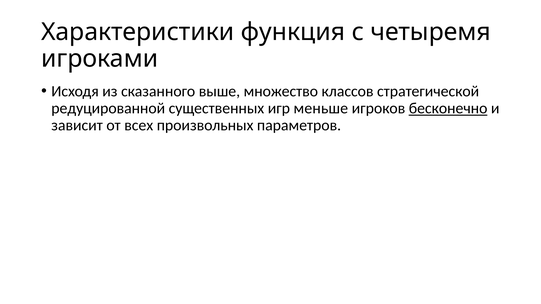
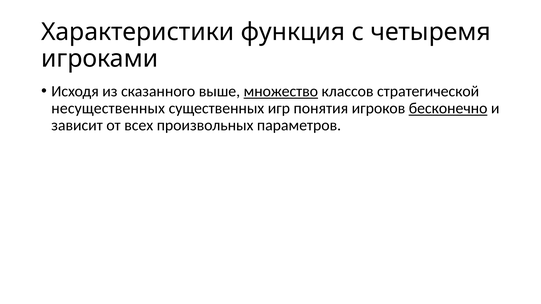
множество underline: none -> present (281, 91)
редуцированной: редуцированной -> несущественных (108, 108)
меньше: меньше -> понятия (321, 108)
